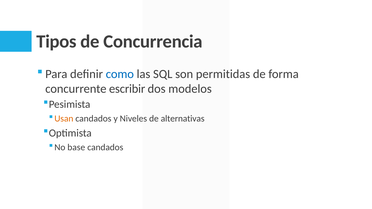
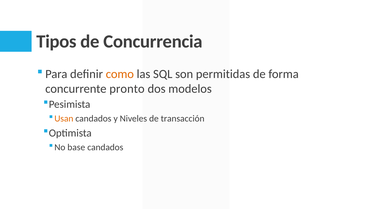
como colour: blue -> orange (120, 74)
escribir: escribir -> pronto (127, 89)
alternativas: alternativas -> transacción (183, 119)
